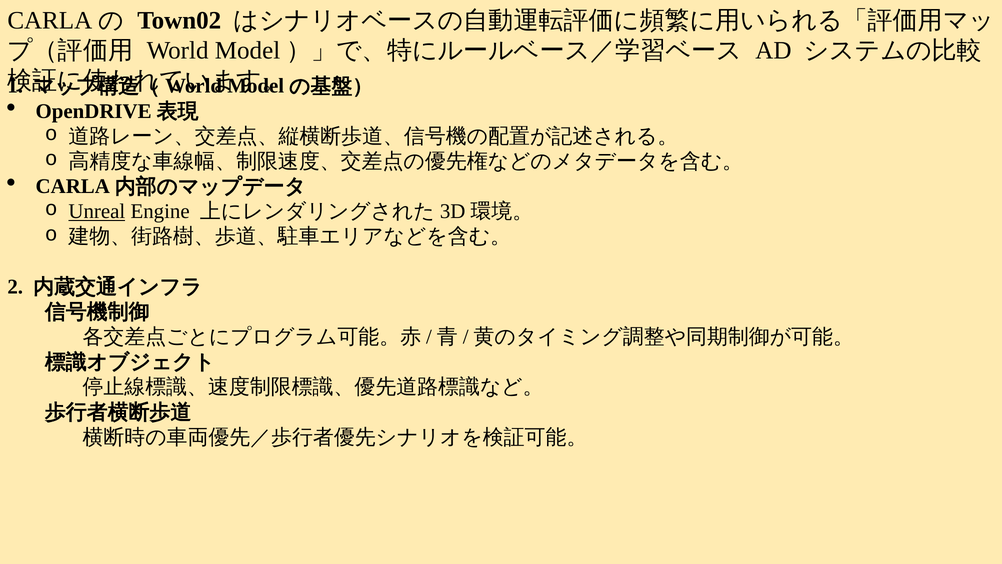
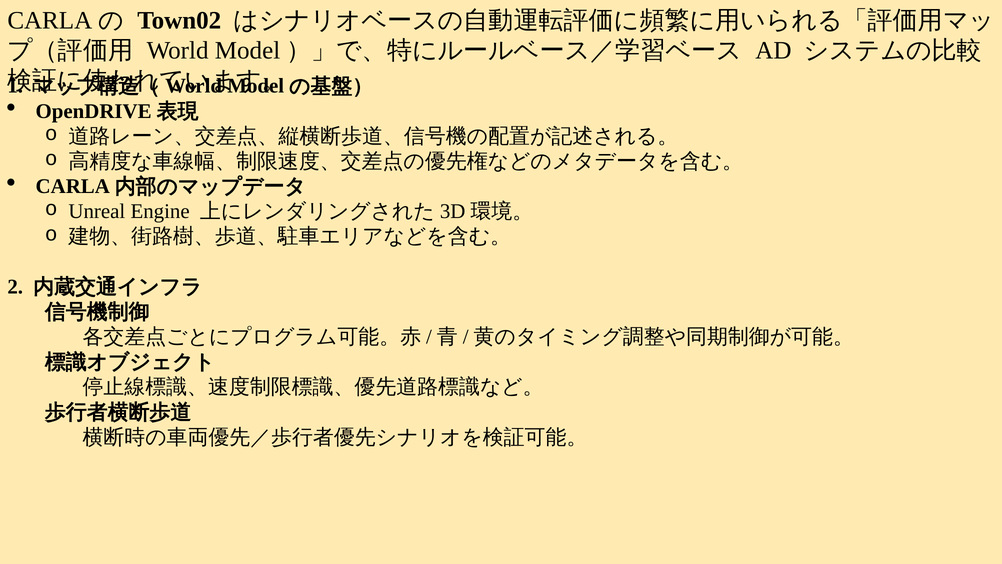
Unreal underline: present -> none (97, 211)
